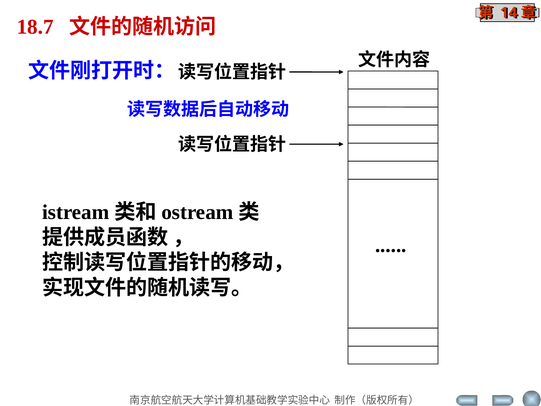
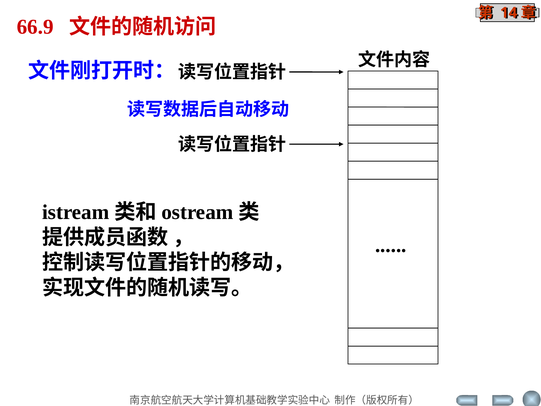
18.7: 18.7 -> 66.9 (35, 27)
